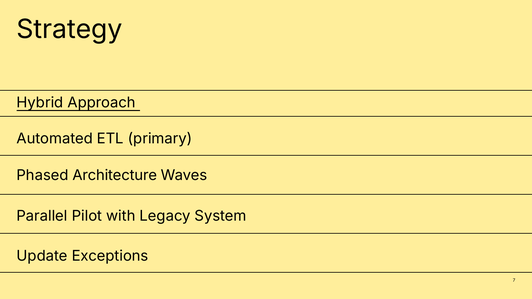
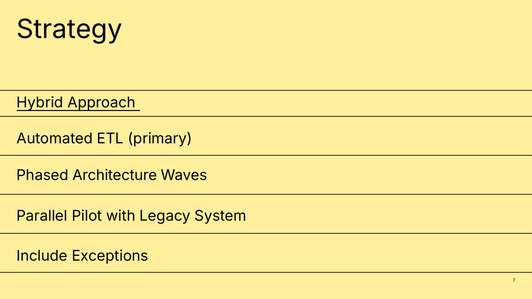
Update: Update -> Include (42, 256)
